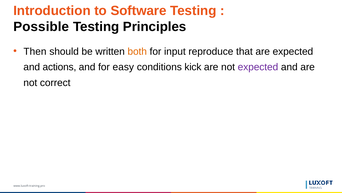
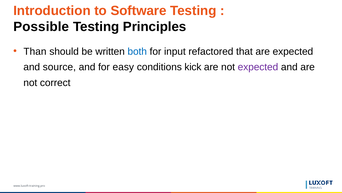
Then: Then -> Than (35, 51)
both colour: orange -> blue (137, 51)
reproduce: reproduce -> refactored (211, 51)
actions: actions -> source (59, 67)
